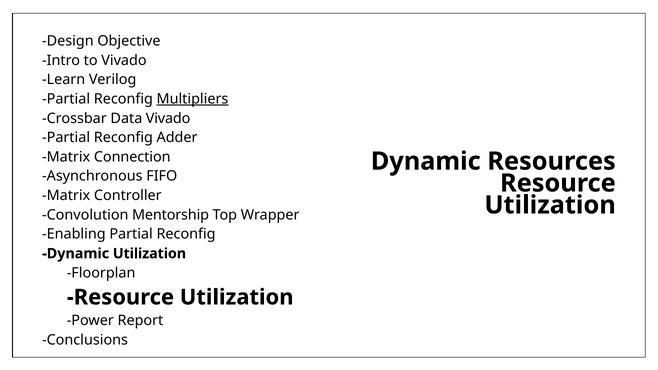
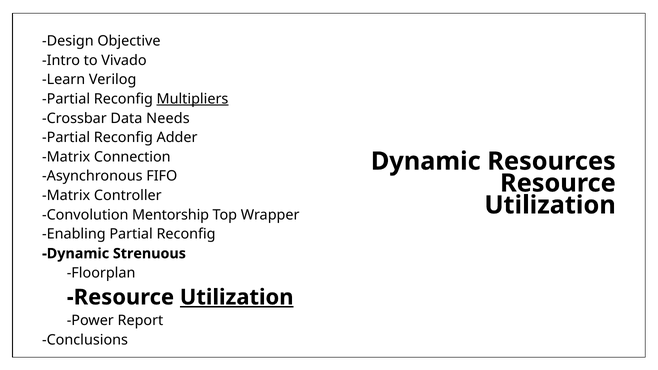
Data Vivado: Vivado -> Needs (168, 118)
Dynamic Utilization: Utilization -> Strenuous (149, 254)
Utilization underline: none -> present (237, 297)
